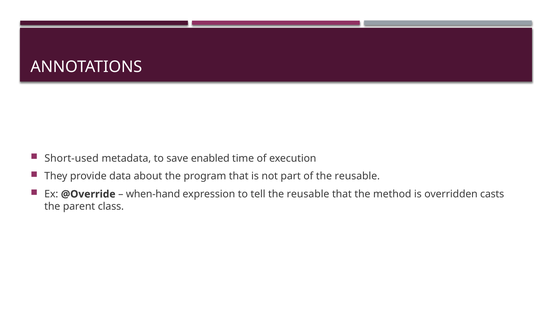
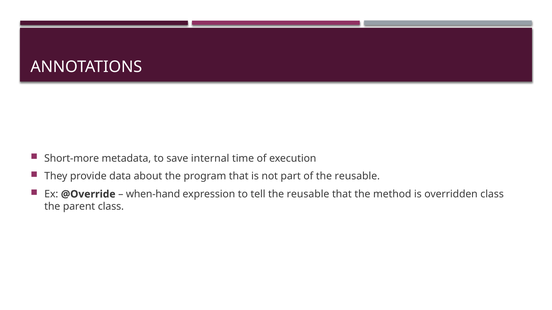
Short-used: Short-used -> Short-more (72, 159)
enabled: enabled -> internal (210, 159)
overridden casts: casts -> class (492, 194)
